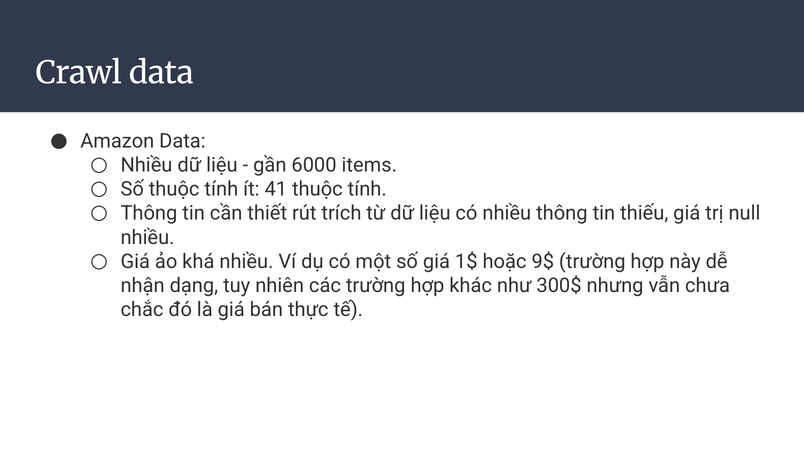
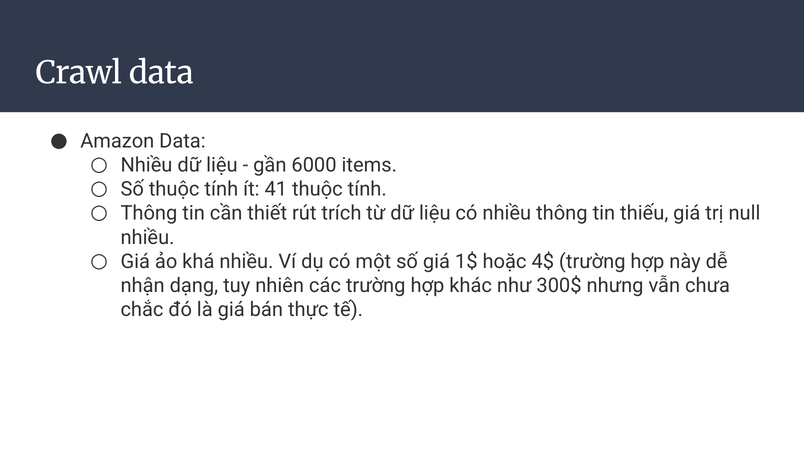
9$: 9$ -> 4$ (543, 262)
